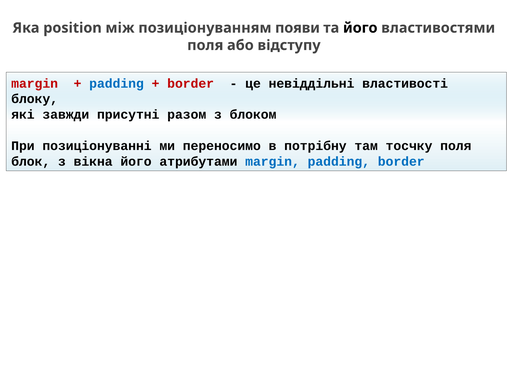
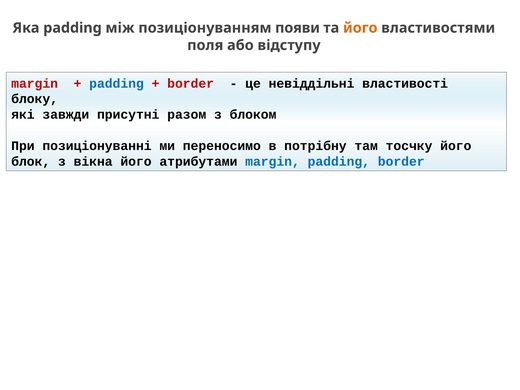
Яка рosition: рosition -> padding (72, 28)
його colour: black -> orange (360, 28)
тосчку поля: поля -> його (456, 146)
